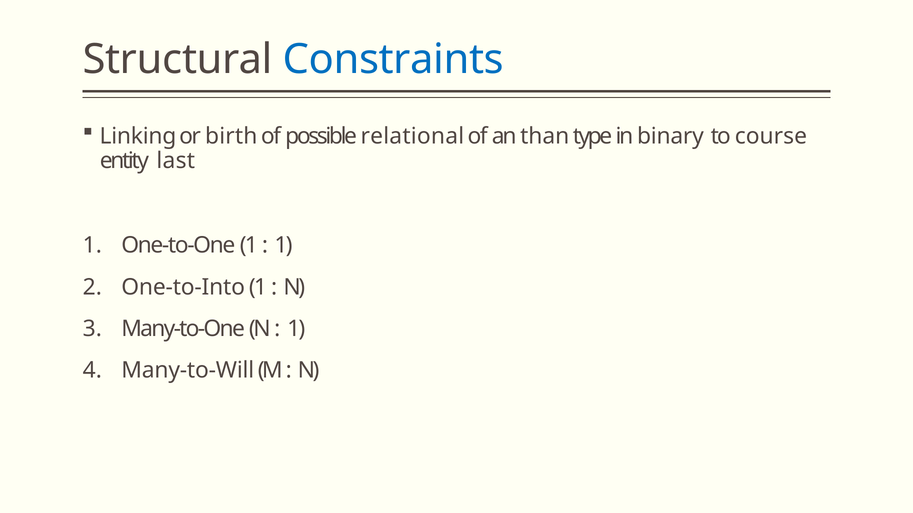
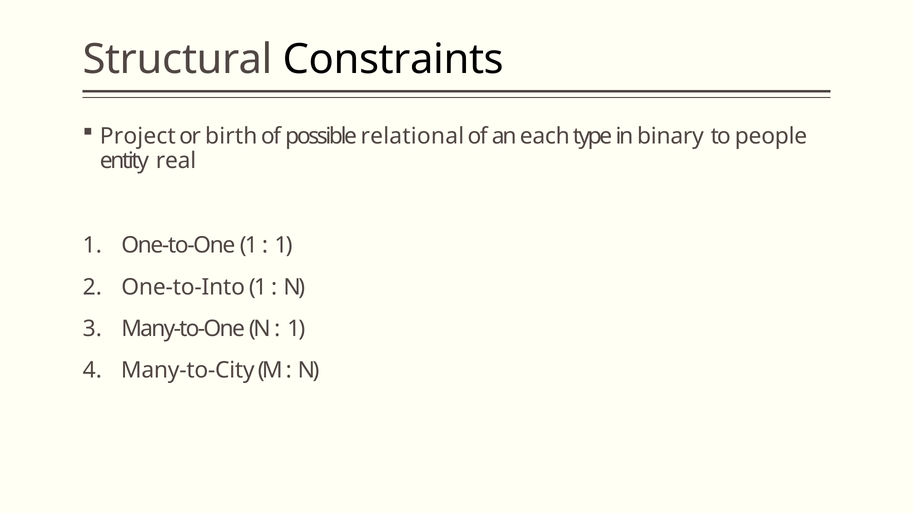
Constraints colour: blue -> black (393, 59)
Linking: Linking -> Project (138, 136)
than: than -> each (545, 136)
course: course -> people (771, 136)
last: last -> real (176, 161)
Many-to-Will: Many-to-Will -> Many-to-City (188, 371)
